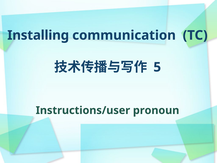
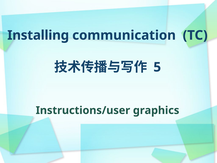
pronoun: pronoun -> graphics (156, 110)
